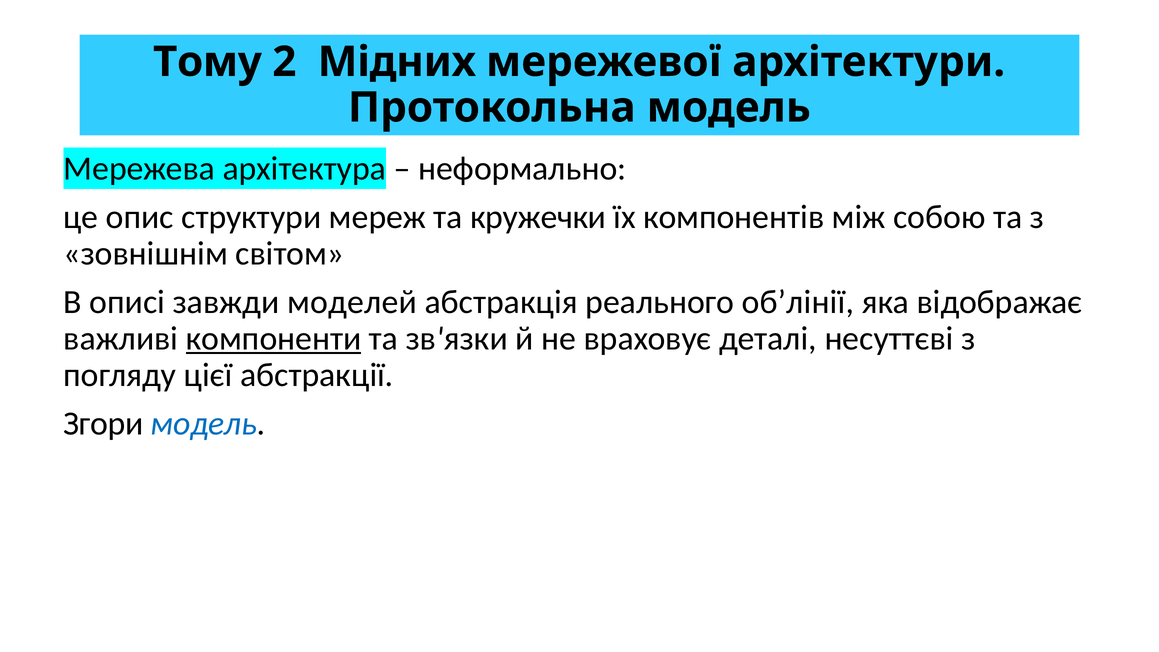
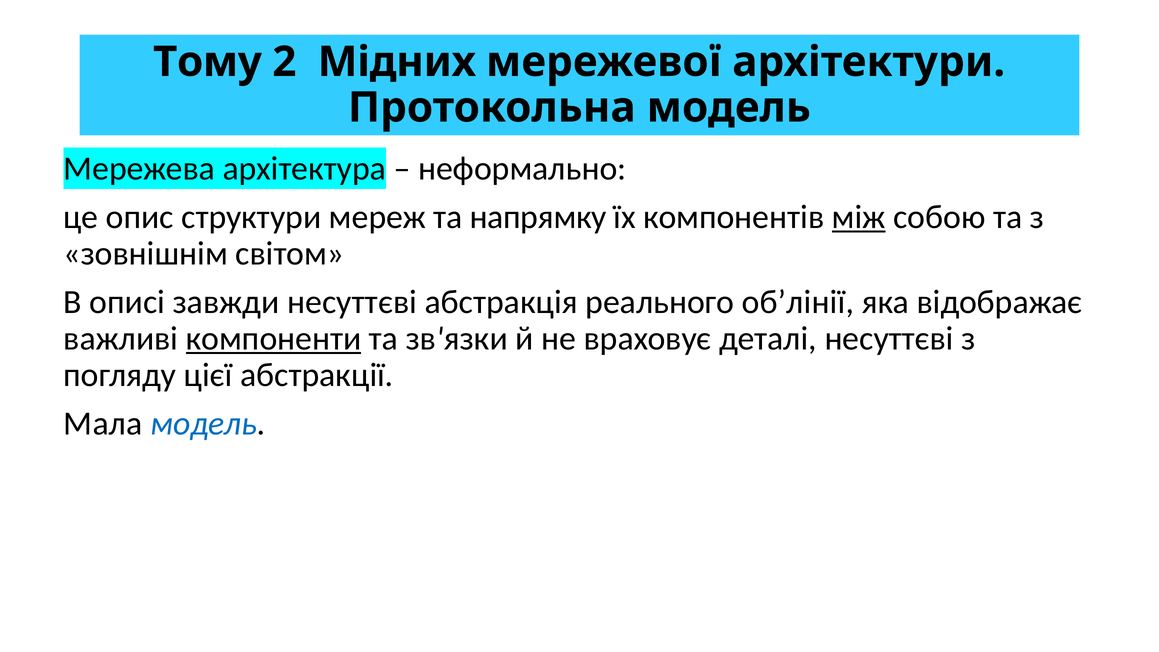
кружечки: кружечки -> напрямку (538, 217)
між underline: none -> present (859, 217)
завжди моделей: моделей -> несуттєві (352, 302)
Згори: Згори -> Мала (103, 424)
